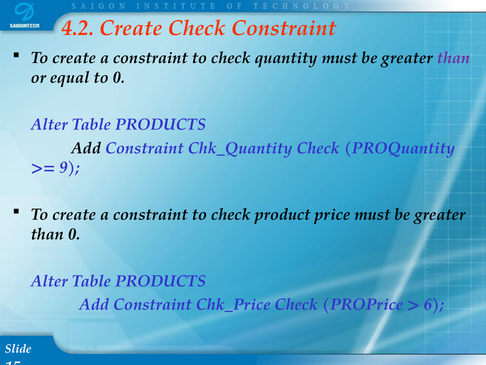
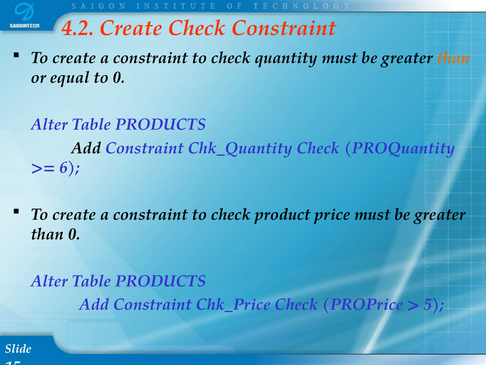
than colour: purple -> orange (453, 58)
9: 9 -> 6 (69, 167)
6: 6 -> 5 (434, 304)
